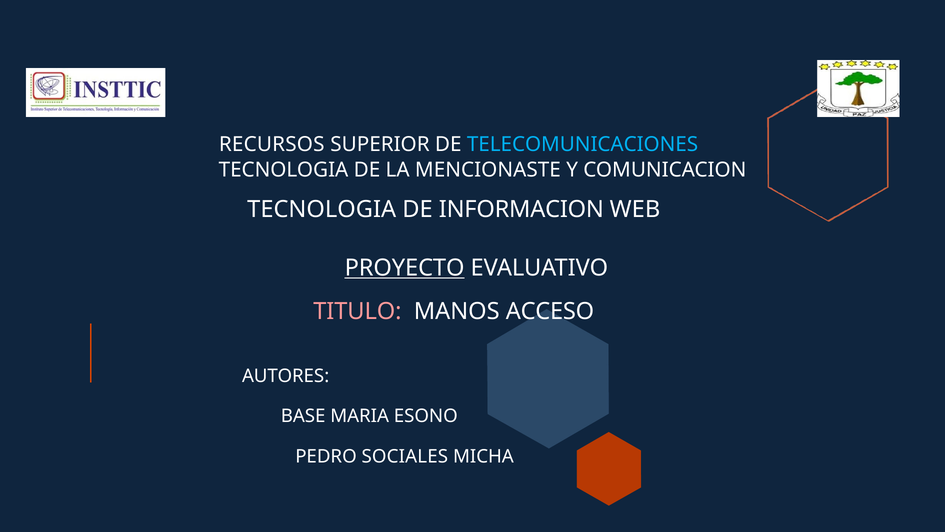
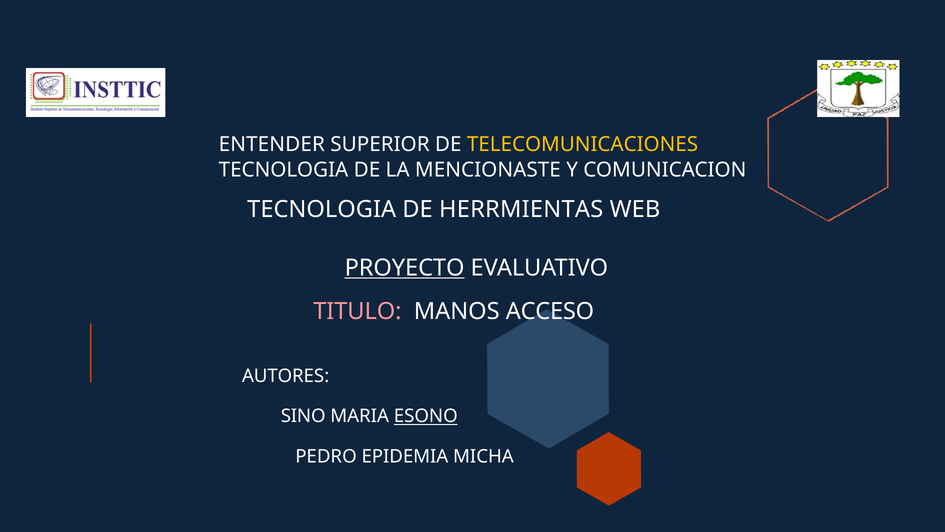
RECURSOS: RECURSOS -> ENTENDER (272, 144)
TELECOMUNICACIONES colour: light blue -> yellow (583, 144)
INFORMACION: INFORMACION -> HERRMIENTAS (521, 209)
BASE: BASE -> SINO (303, 416)
ESONO underline: none -> present (426, 416)
SOCIALES: SOCIALES -> EPIDEMIA (405, 456)
